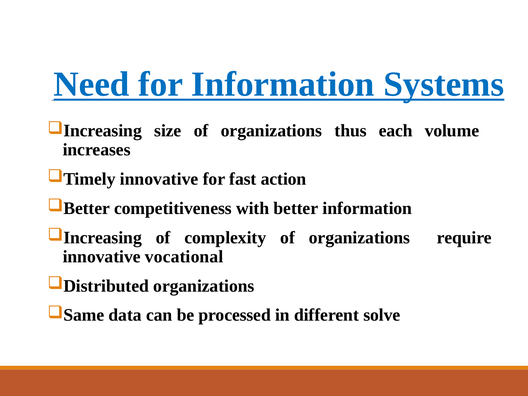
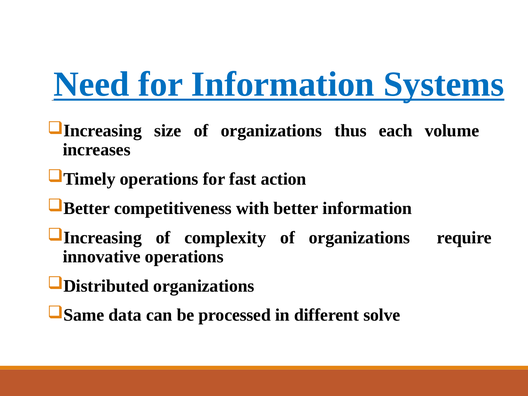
innovative: innovative -> operations (159, 179)
innovative vocational: vocational -> operations (184, 257)
